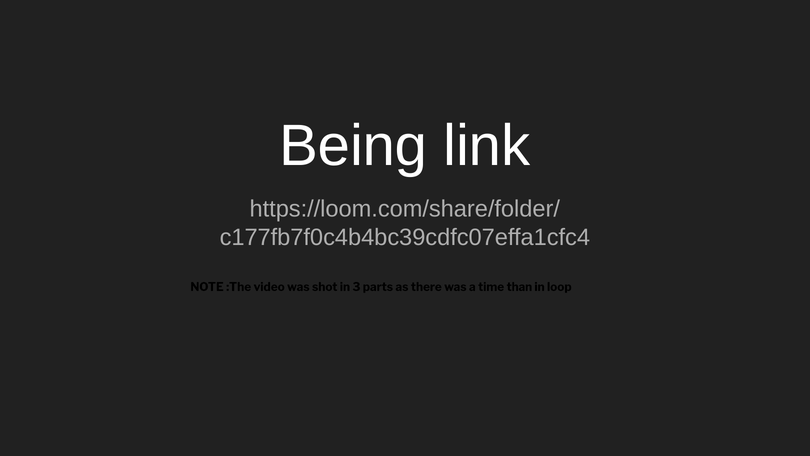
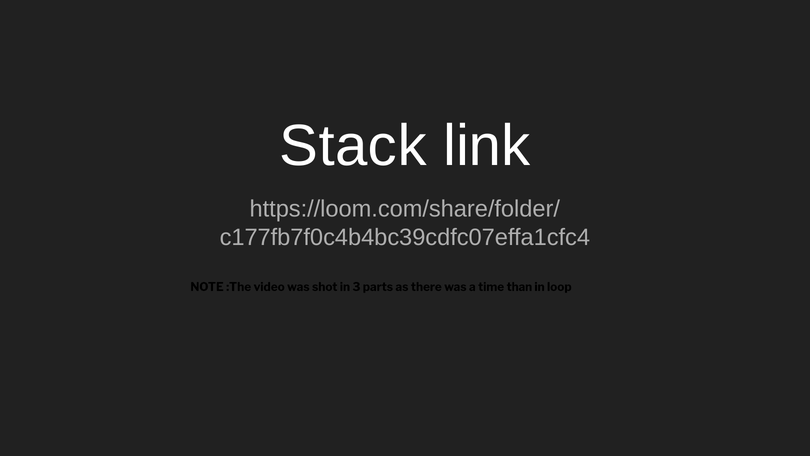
Being: Being -> Stack (353, 146)
